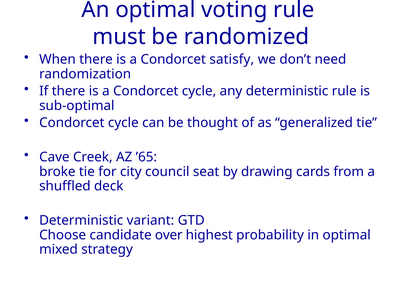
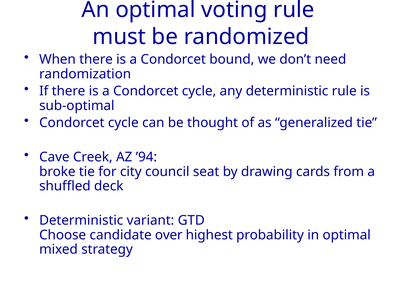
satisfy: satisfy -> bound (232, 59)
’65: ’65 -> ’94 (146, 157)
